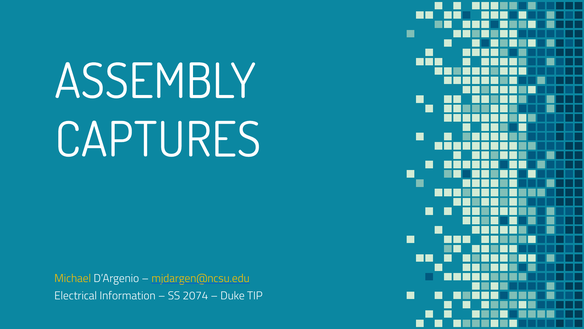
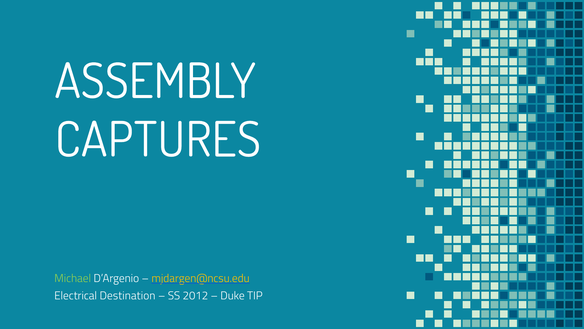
Michael colour: yellow -> light green (73, 278)
Information: Information -> Destination (128, 295)
2074: 2074 -> 2012 (195, 295)
